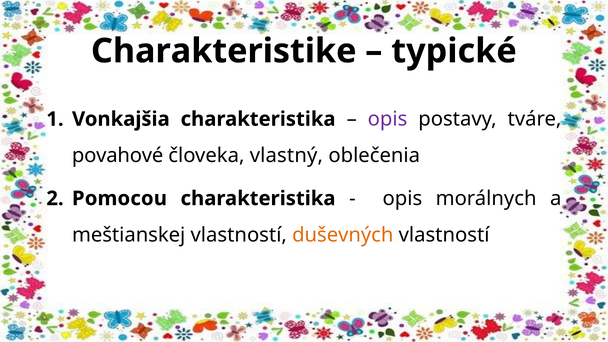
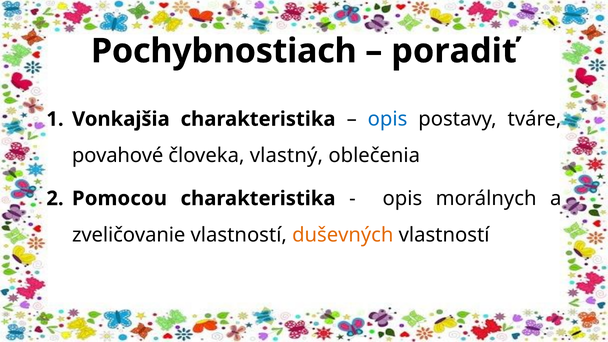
Charakteristike: Charakteristike -> Pochybnostiach (224, 51)
typické: typické -> poradiť (454, 51)
opis colour: purple -> blue (388, 119)
meštianskej: meštianskej -> zveličovanie (129, 235)
